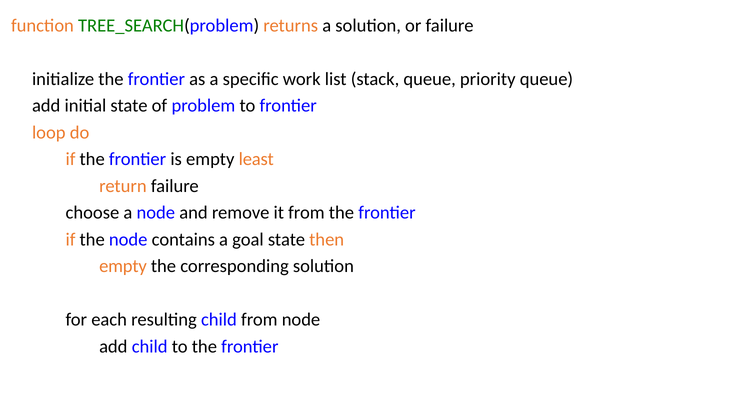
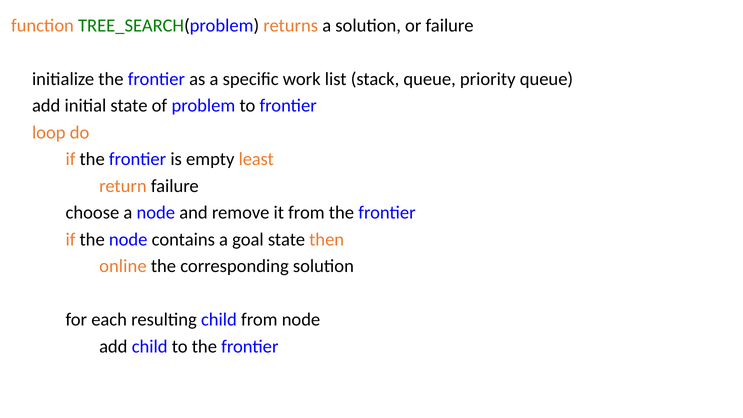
empty: empty -> online (123, 266)
